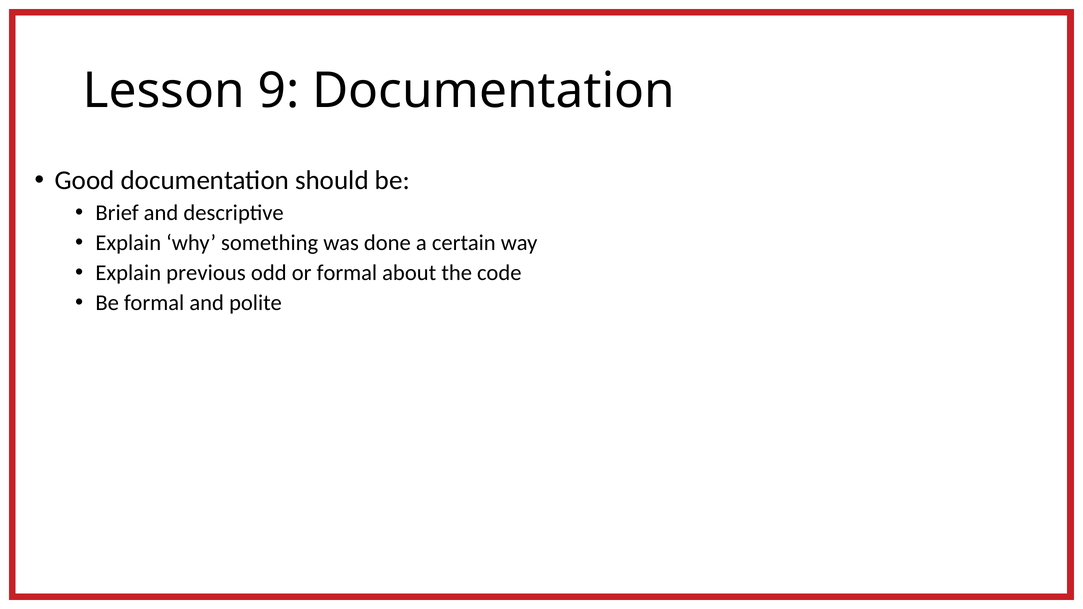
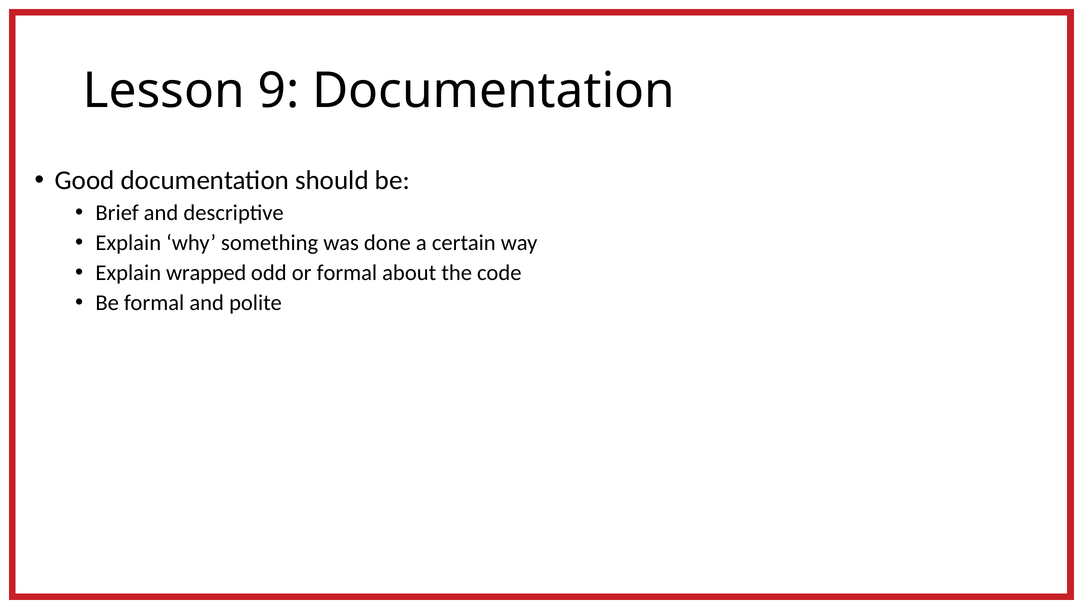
previous: previous -> wrapped (206, 273)
